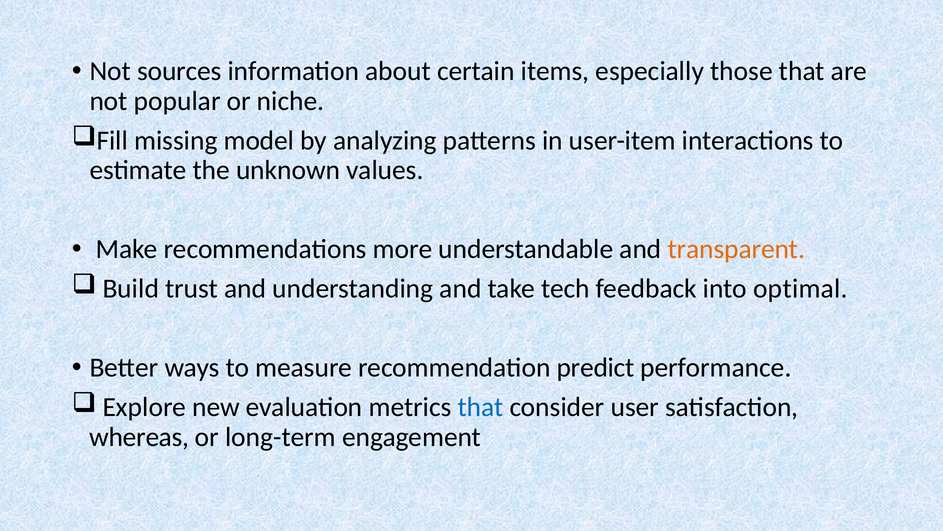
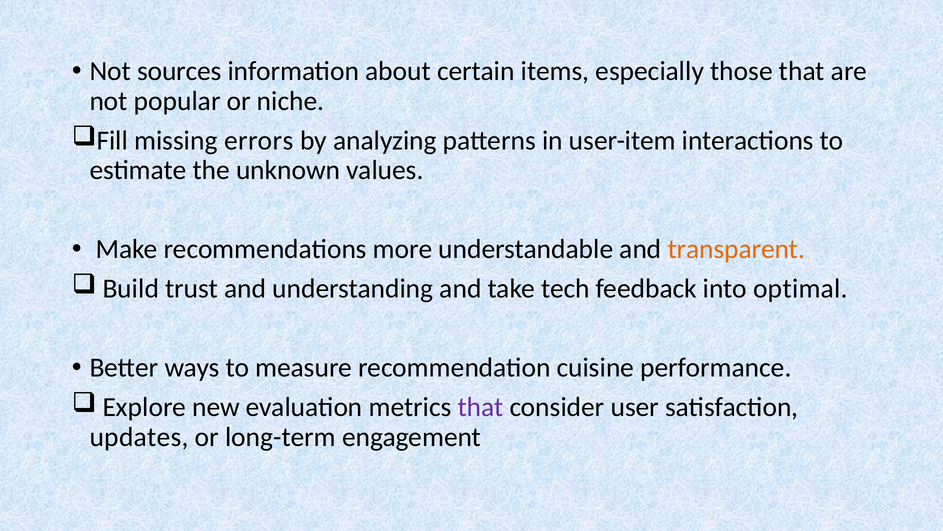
model: model -> errors (259, 140)
predict: predict -> cuisine (595, 367)
that colour: blue -> purple (481, 407)
whereas: whereas -> updates (139, 437)
